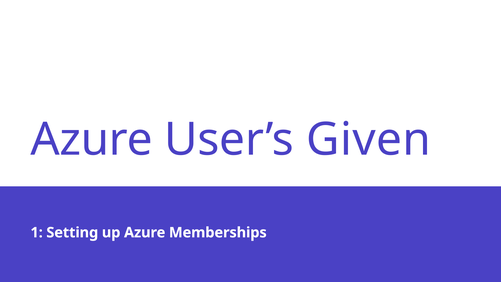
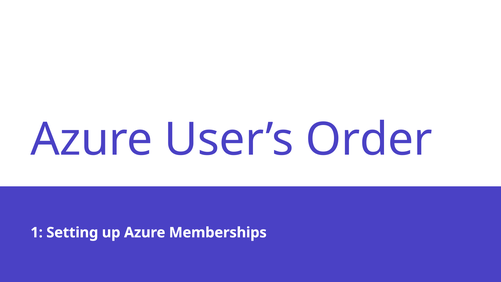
Given: Given -> Order (369, 140)
